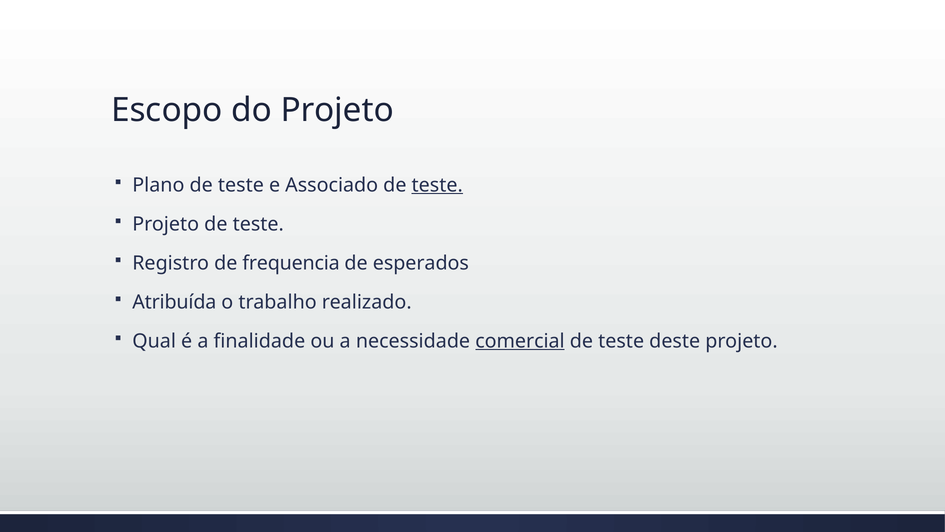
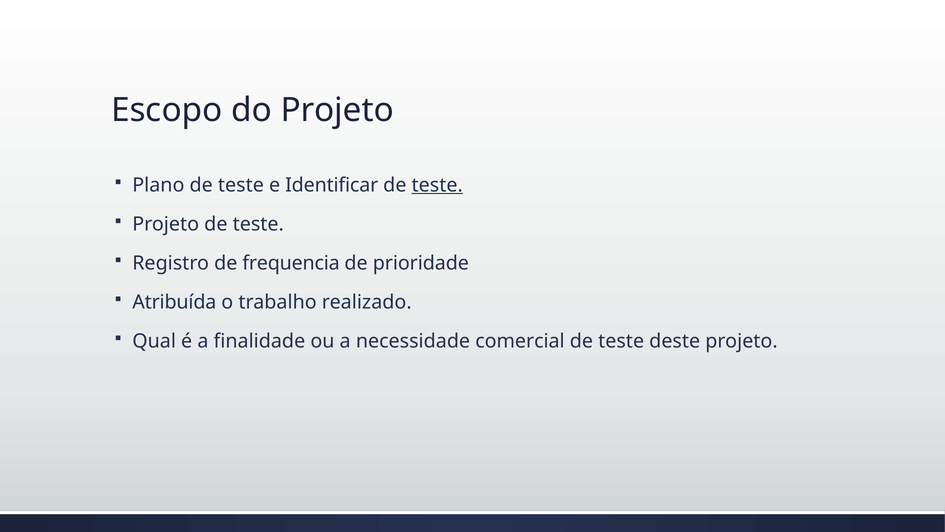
Associado: Associado -> Identificar (332, 185)
esperados: esperados -> prioridade (421, 263)
comercial underline: present -> none (520, 341)
